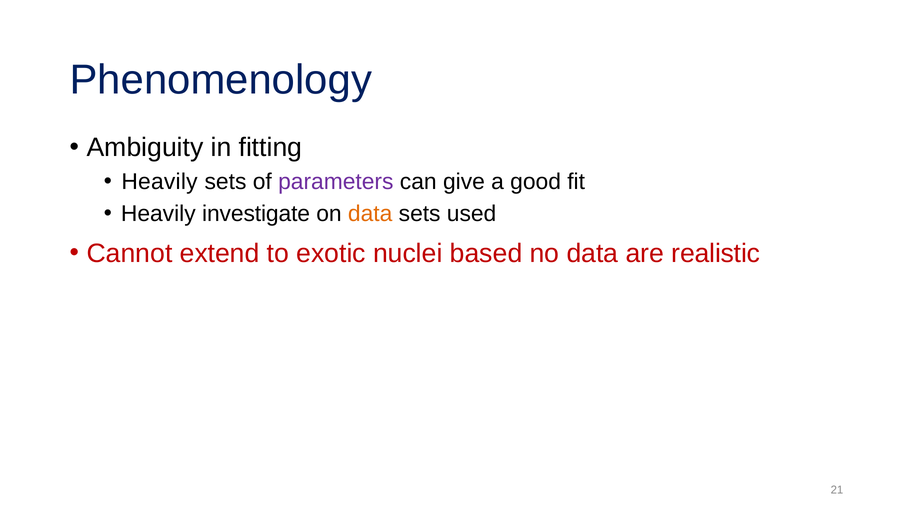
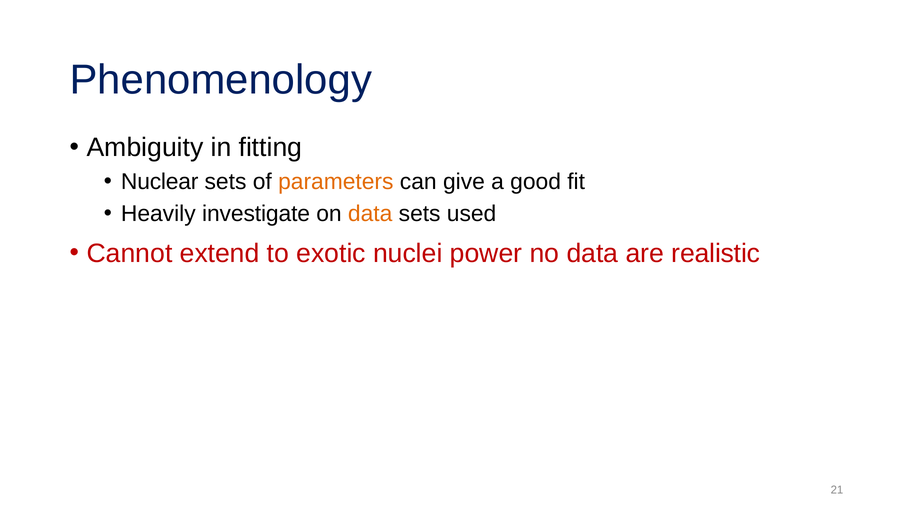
Heavily: Heavily -> Nuclear (160, 182)
parameters colour: purple -> orange (336, 182)
based: based -> power (486, 254)
